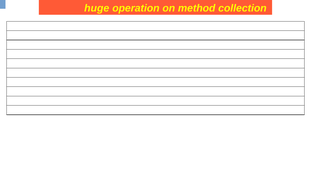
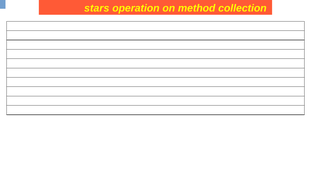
huge: huge -> stars (97, 8)
